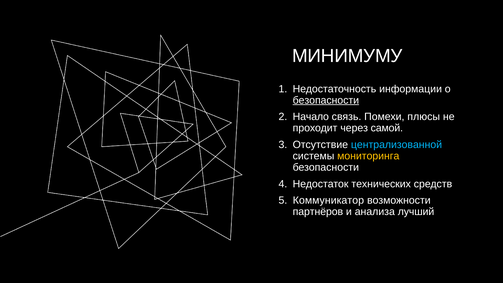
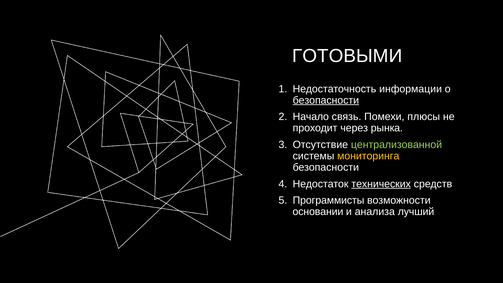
МИНИМУМУ: МИНИМУМУ -> ГОТОВЫМИ (347, 56)
самой: самой -> рынка (387, 128)
централизованной colour: light blue -> light green (397, 145)
технических underline: none -> present (381, 184)
Коммуникатор: Коммуникатор -> Программисты (329, 200)
партнёров: партнёров -> основании (318, 212)
